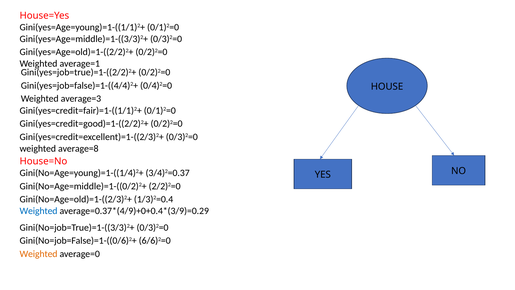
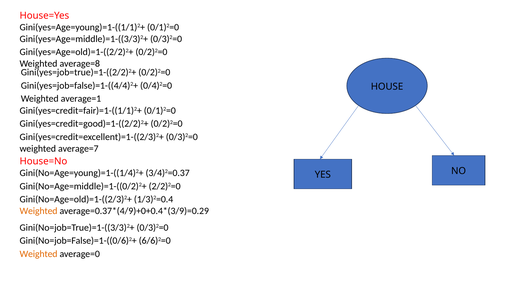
average=1: average=1 -> average=8 (80, 64)
average=3: average=3 -> average=1 (81, 99)
average=8: average=8 -> average=7 (78, 148)
Weighted colour: blue -> orange (39, 211)
